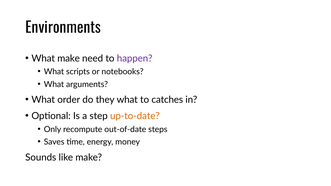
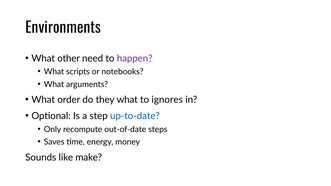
What make: make -> other (69, 58)
catches: catches -> ignores (167, 100)
up-to-date colour: orange -> blue (135, 116)
